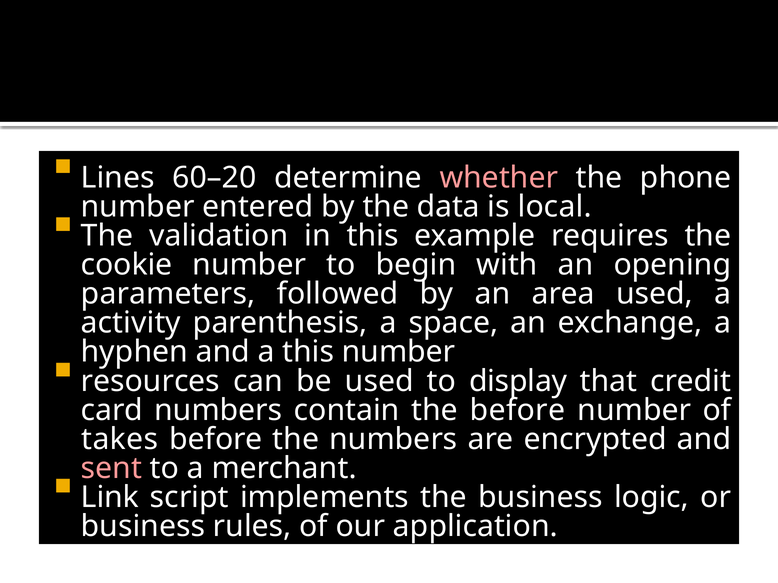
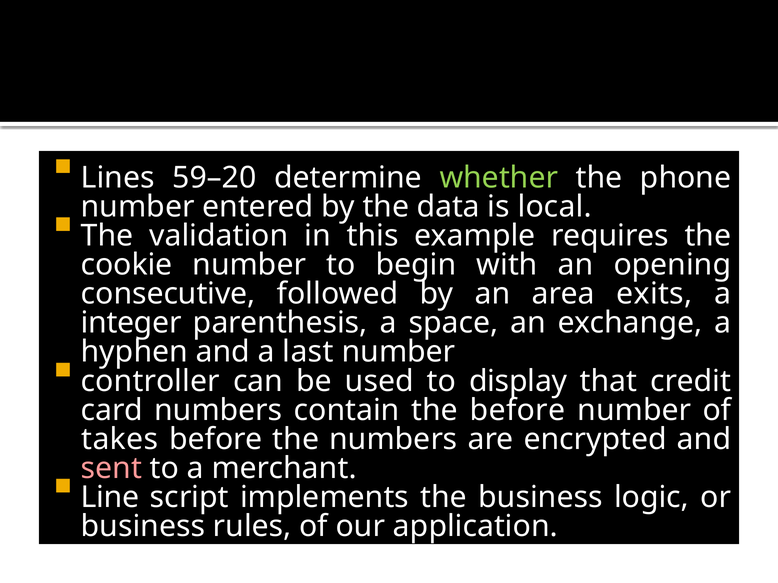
60–20: 60–20 -> 59–20 (214, 178)
whether colour: pink -> light green (499, 178)
parameters: parameters -> consecutive (168, 294)
area used: used -> exits (654, 294)
activity: activity -> integer (131, 323)
a this: this -> last (308, 352)
resources: resources -> controller (150, 381)
Link: Link -> Line (110, 498)
